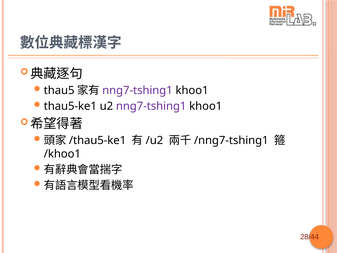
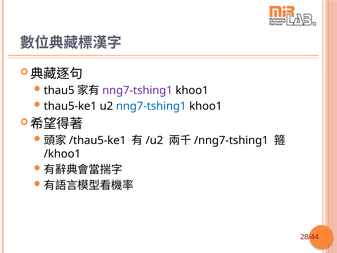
nng7-tshing1 colour: purple -> blue (151, 106)
